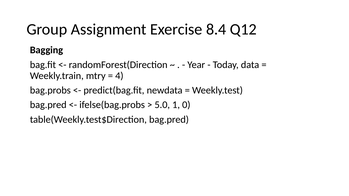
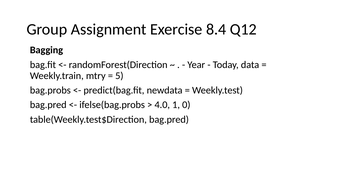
4: 4 -> 5 (119, 76)
5.0: 5.0 -> 4.0 (162, 105)
